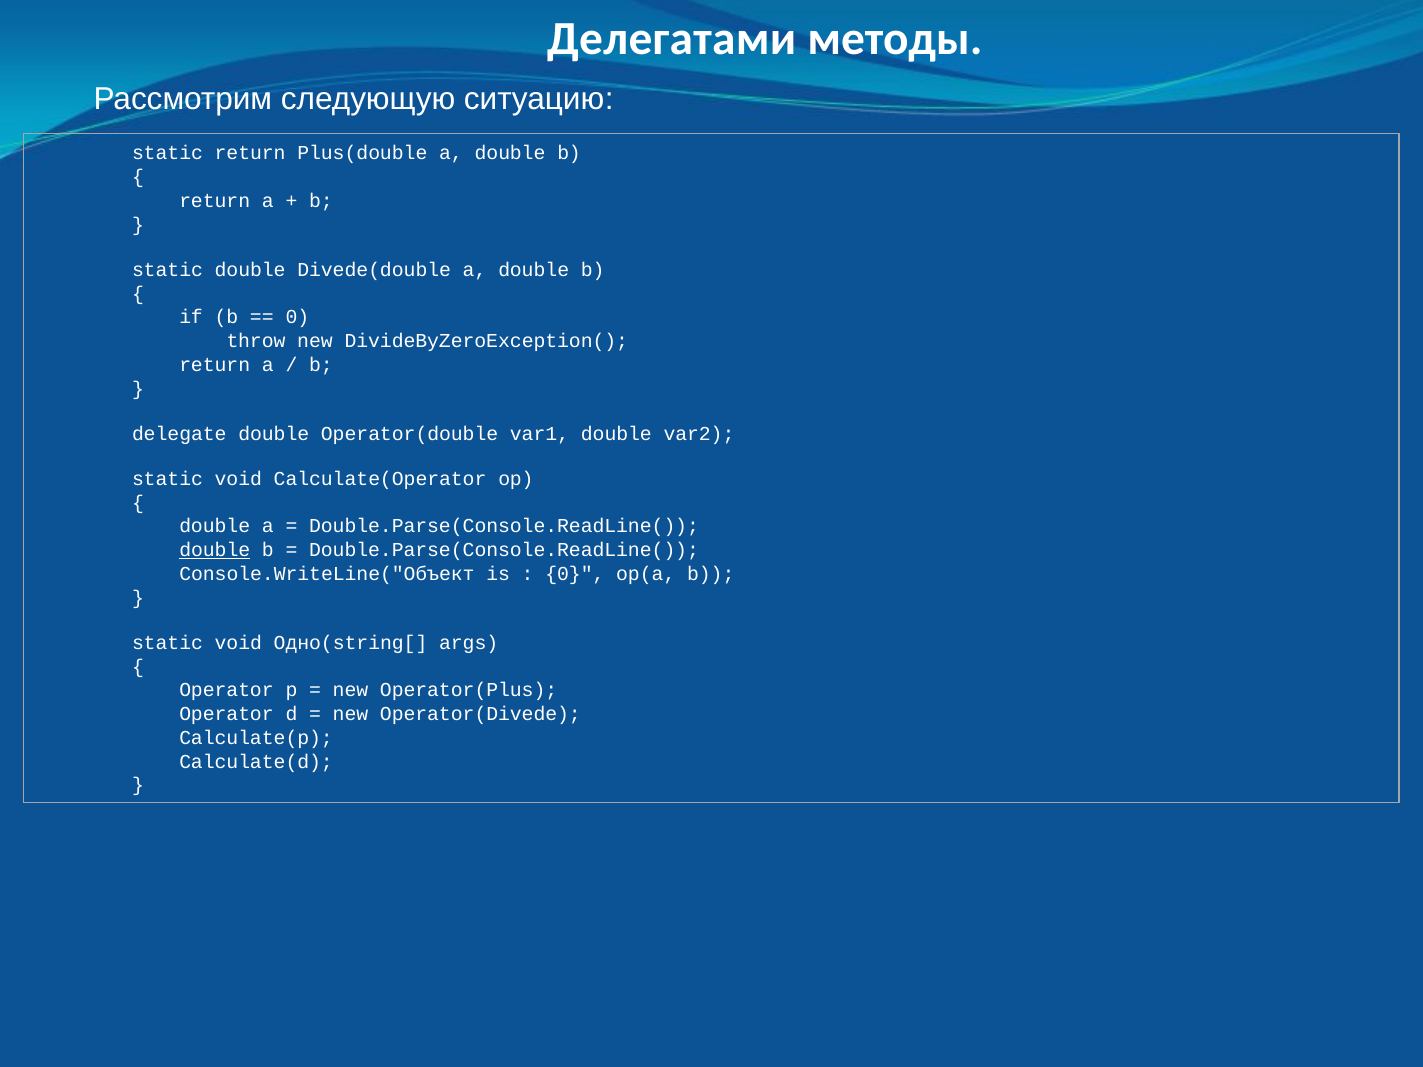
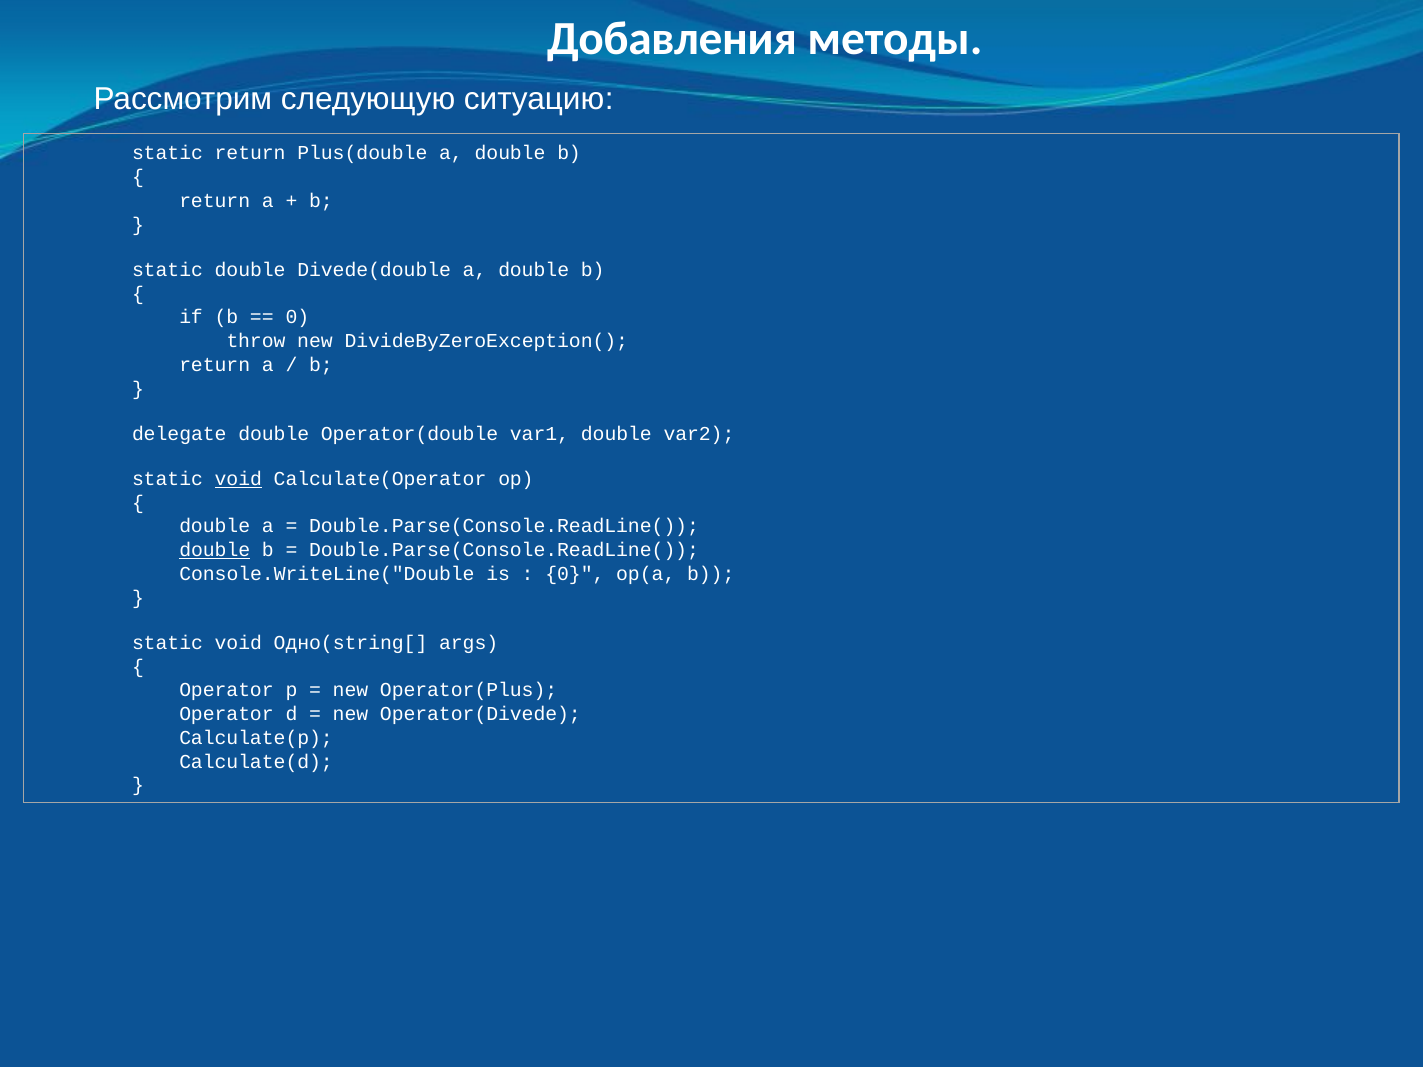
Делегатами: Делегатами -> Добавления (672, 39)
void underline: none -> present (238, 479)
Console.WriteLine("Объект: Console.WriteLine("Объект -> Console.WriteLine("Double (327, 574)
